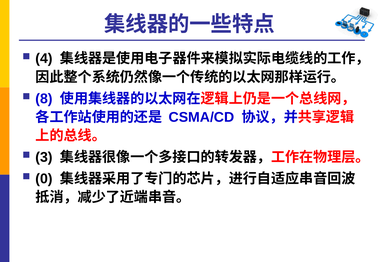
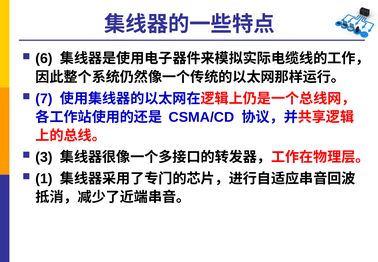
4: 4 -> 6 (44, 58)
8: 8 -> 7 (44, 98)
0: 0 -> 1 (44, 179)
